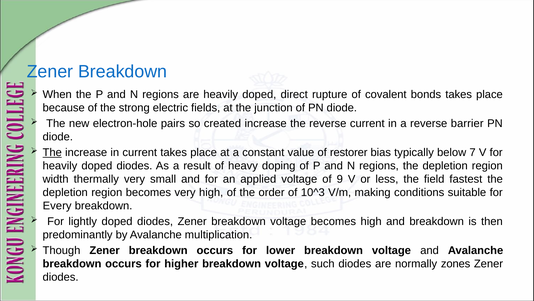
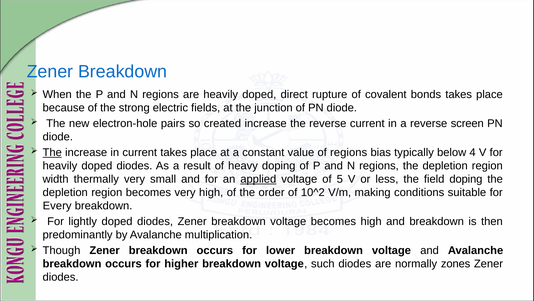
barrier: barrier -> screen (467, 123)
of restorer: restorer -> regions (349, 152)
7: 7 -> 4 (473, 152)
applied underline: none -> present (258, 179)
9: 9 -> 5 (340, 179)
field fastest: fastest -> doping (466, 179)
10^3: 10^3 -> 10^2 (313, 192)
